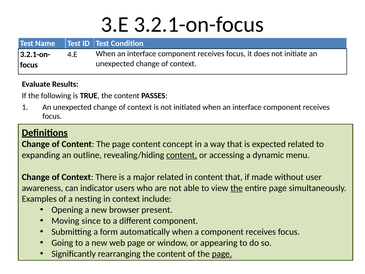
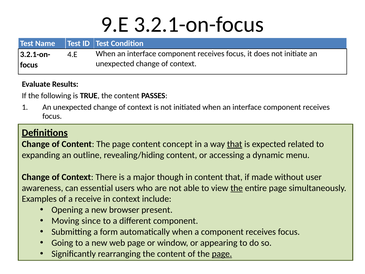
3.E: 3.E -> 9.E (115, 24)
that underline: none -> present (235, 144)
content underline: present -> none (182, 155)
major related: related -> though (170, 177)
indicator: indicator -> essential (97, 188)
nesting: nesting -> receive (88, 199)
